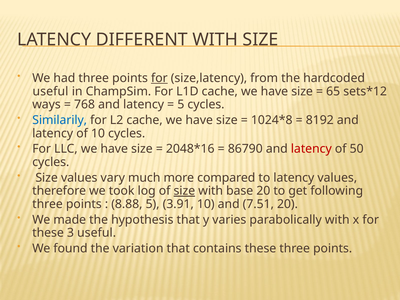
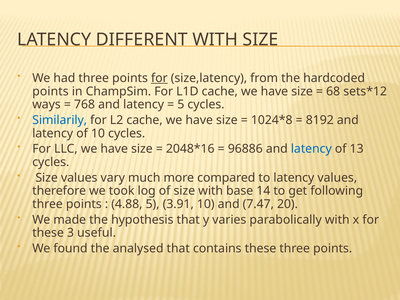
useful: useful -> points (50, 91)
65: 65 -> 68 (333, 91)
86790: 86790 -> 96886 (245, 149)
latency colour: red -> blue (311, 149)
50: 50 -> 13 (357, 149)
size underline: present -> none (184, 191)
base 20: 20 -> 14 (263, 191)
8.88: 8.88 -> 4.88 (127, 204)
7.51: 7.51 -> 7.47 (258, 204)
variation: variation -> analysed (138, 248)
